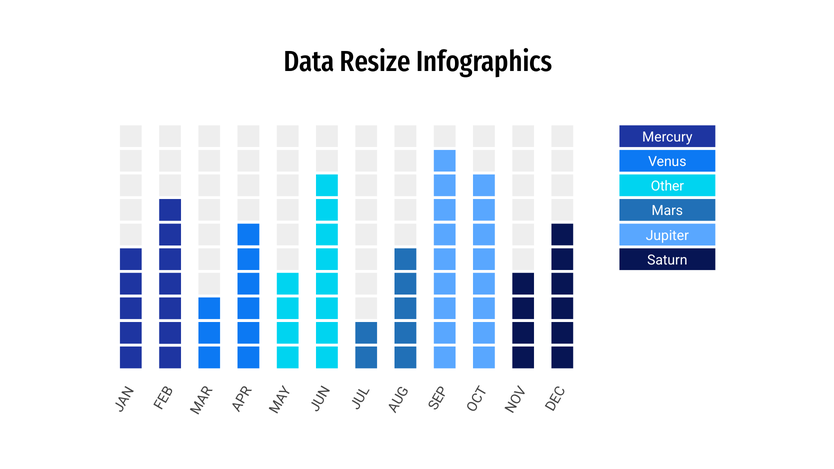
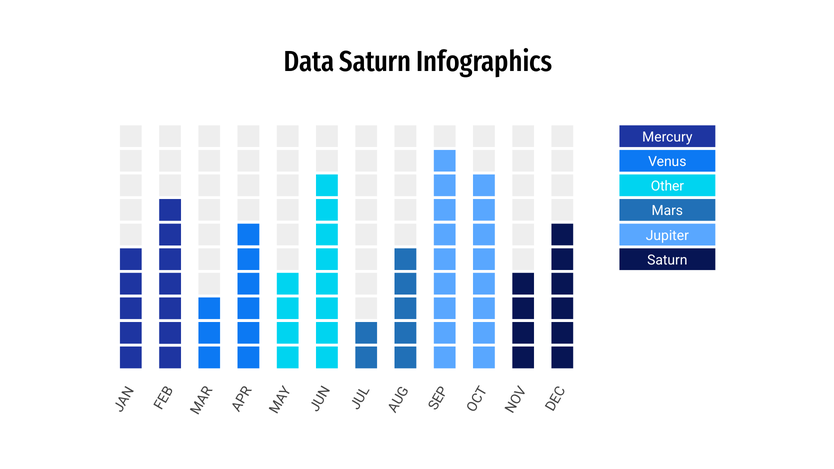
Data Resize: Resize -> Saturn (375, 62)
